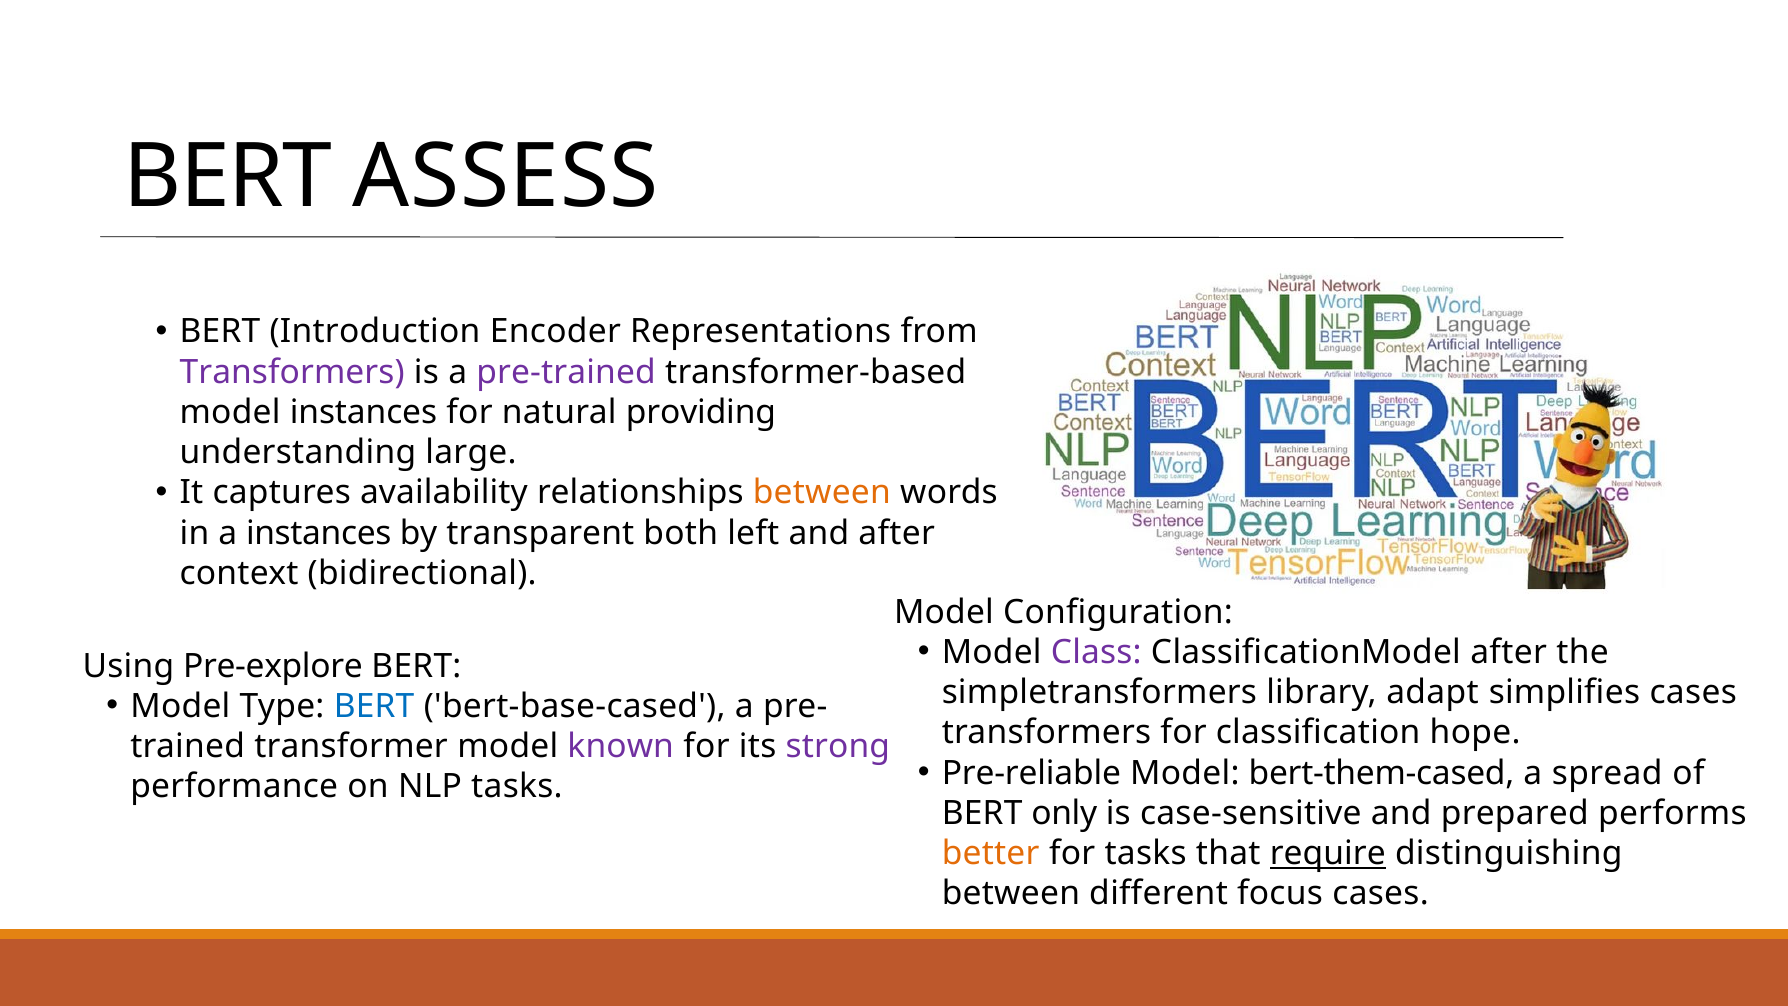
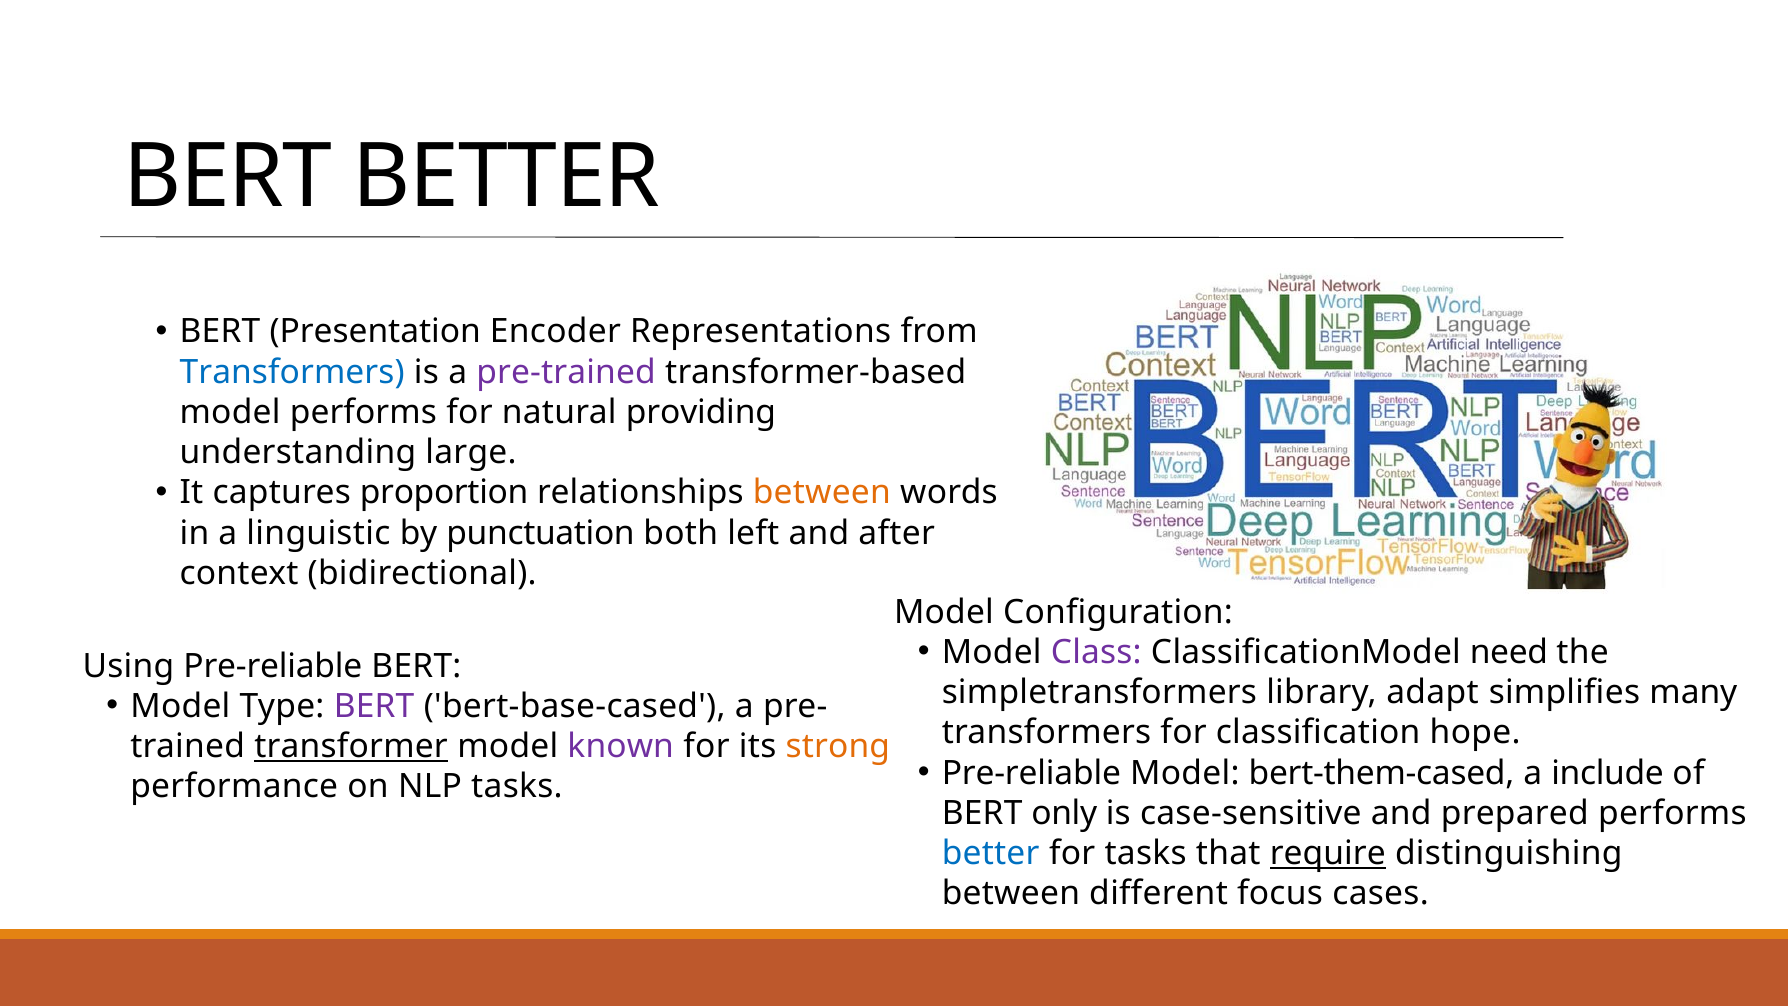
BERT ASSESS: ASSESS -> BETTER (506, 177)
Introduction: Introduction -> Presentation (375, 332)
Transformers colour: purple -> blue (292, 372)
model instances: instances -> performs (363, 412)
availability: availability -> proportion (444, 493)
a instances: instances -> linguistic (318, 533)
transparent: transparent -> punctuation (541, 533)
ClassificationModel after: after -> need (1509, 652)
Using Pre-explore: Pre-explore -> Pre-reliable (273, 666)
simplifies cases: cases -> many (1693, 692)
BERT colour: blue -> purple (374, 706)
transformer underline: none -> present (351, 746)
strong colour: purple -> orange (838, 746)
spread: spread -> include (1608, 773)
better colour: orange -> blue (991, 853)
